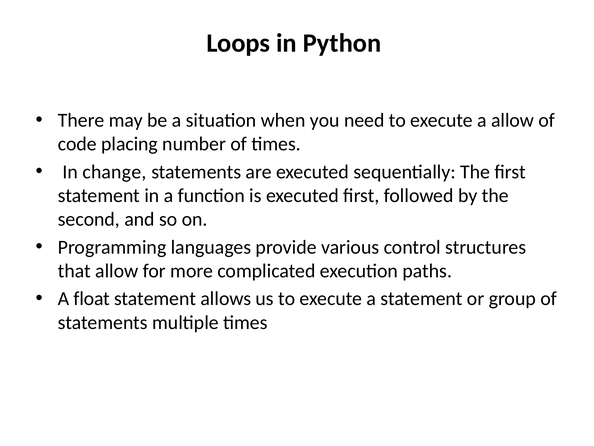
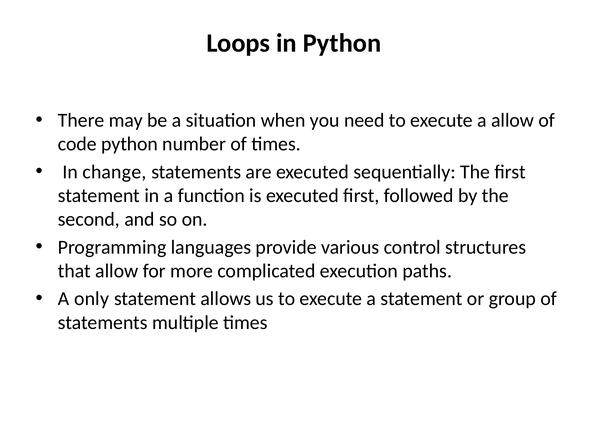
code placing: placing -> python (130, 144)
float: float -> only (92, 298)
